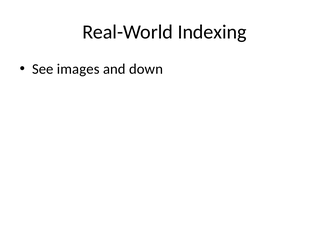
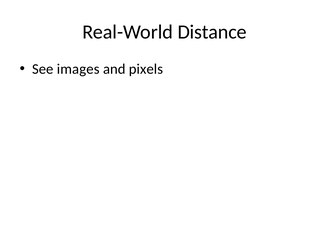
Indexing: Indexing -> Distance (212, 32)
down: down -> pixels (146, 69)
